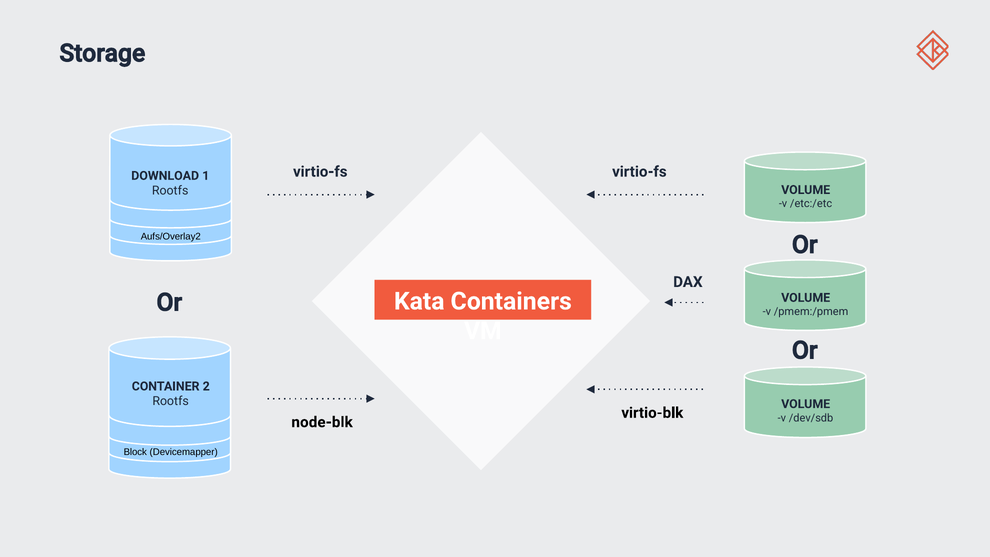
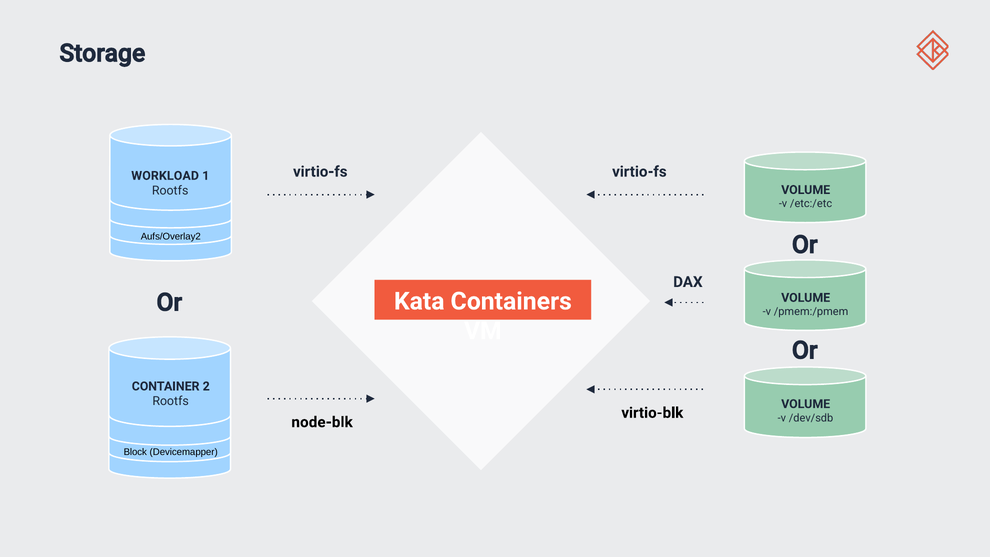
DOWNLOAD: DOWNLOAD -> WORKLOAD (165, 176)
